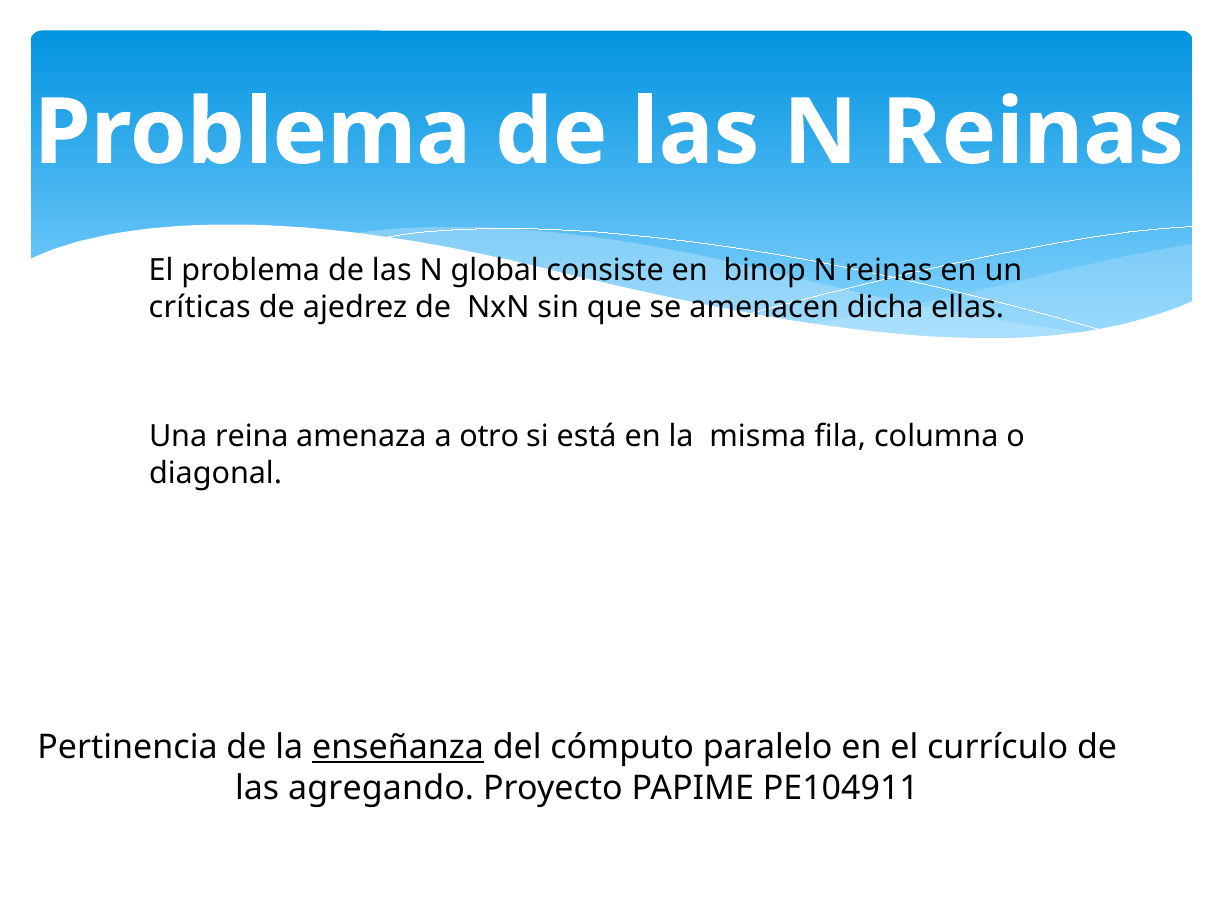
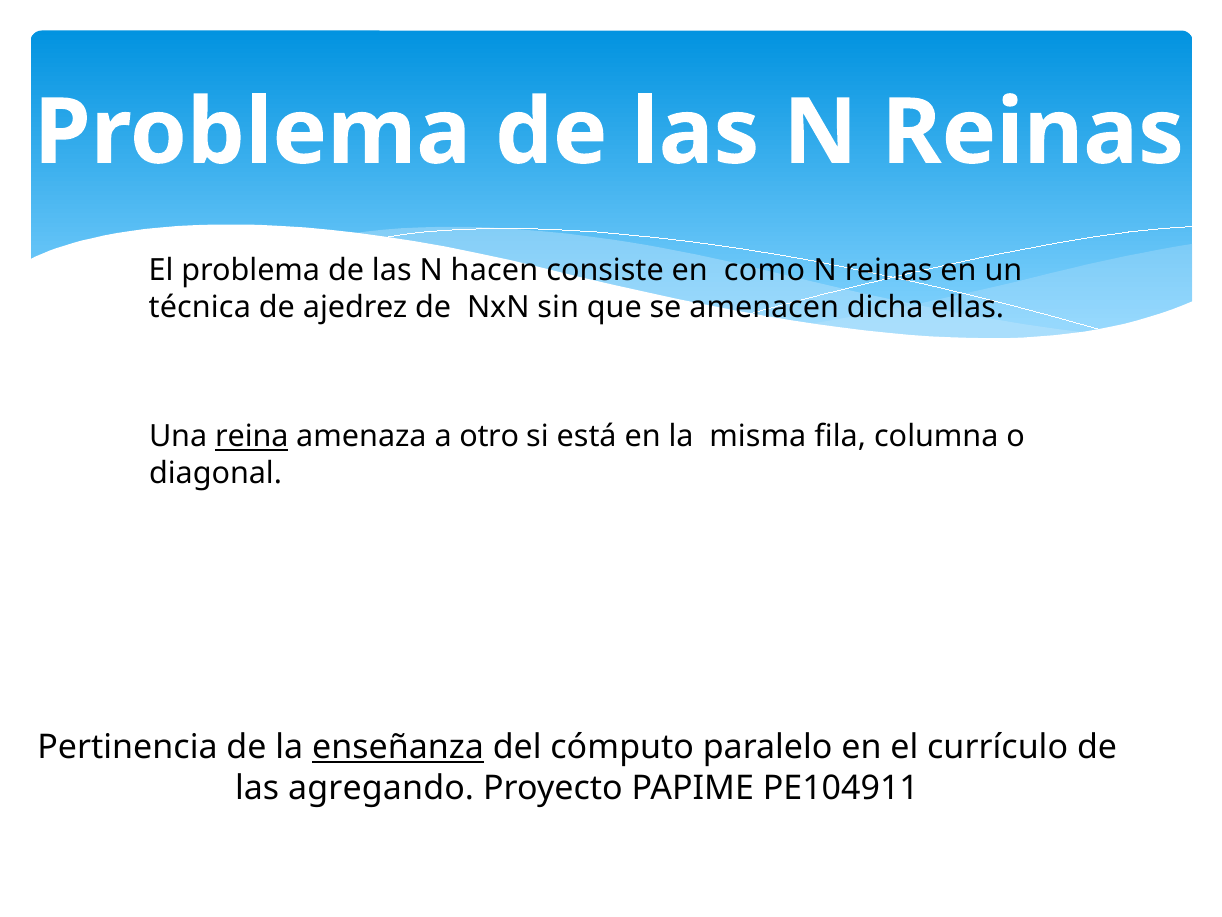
global: global -> hacen (495, 271)
binop: binop -> como (764, 271)
críticas: críticas -> técnica (200, 307)
reina underline: none -> present (252, 437)
